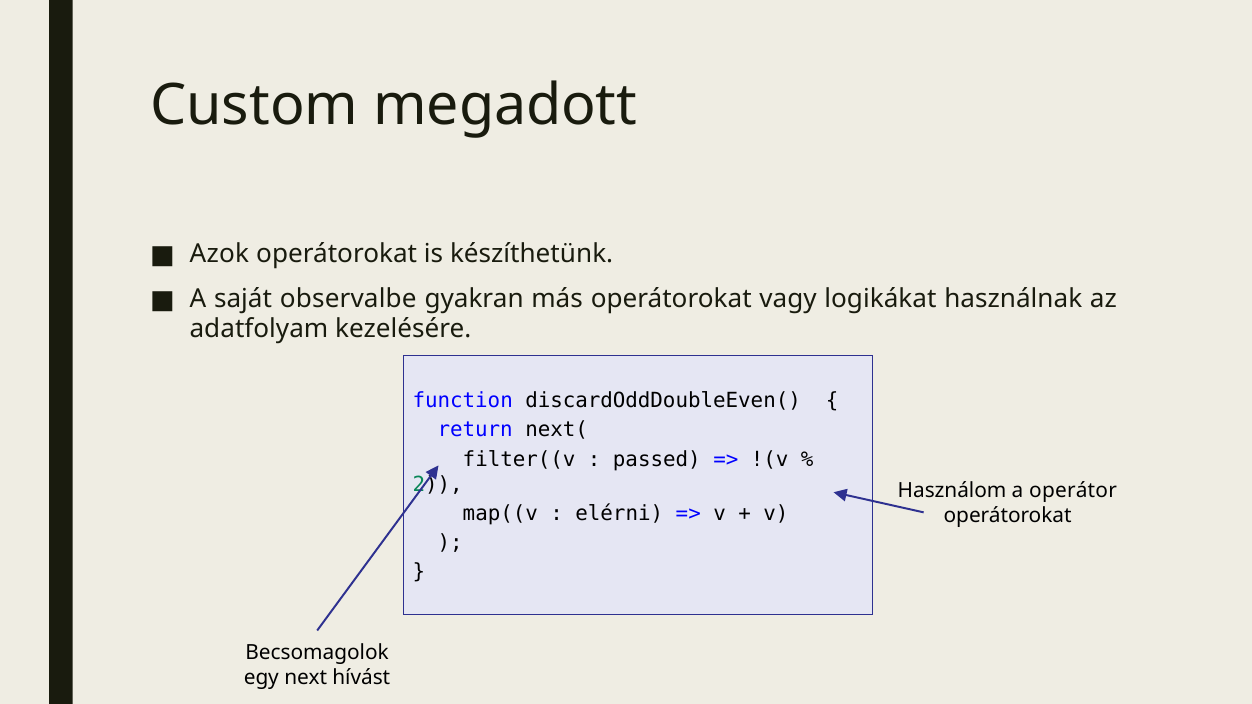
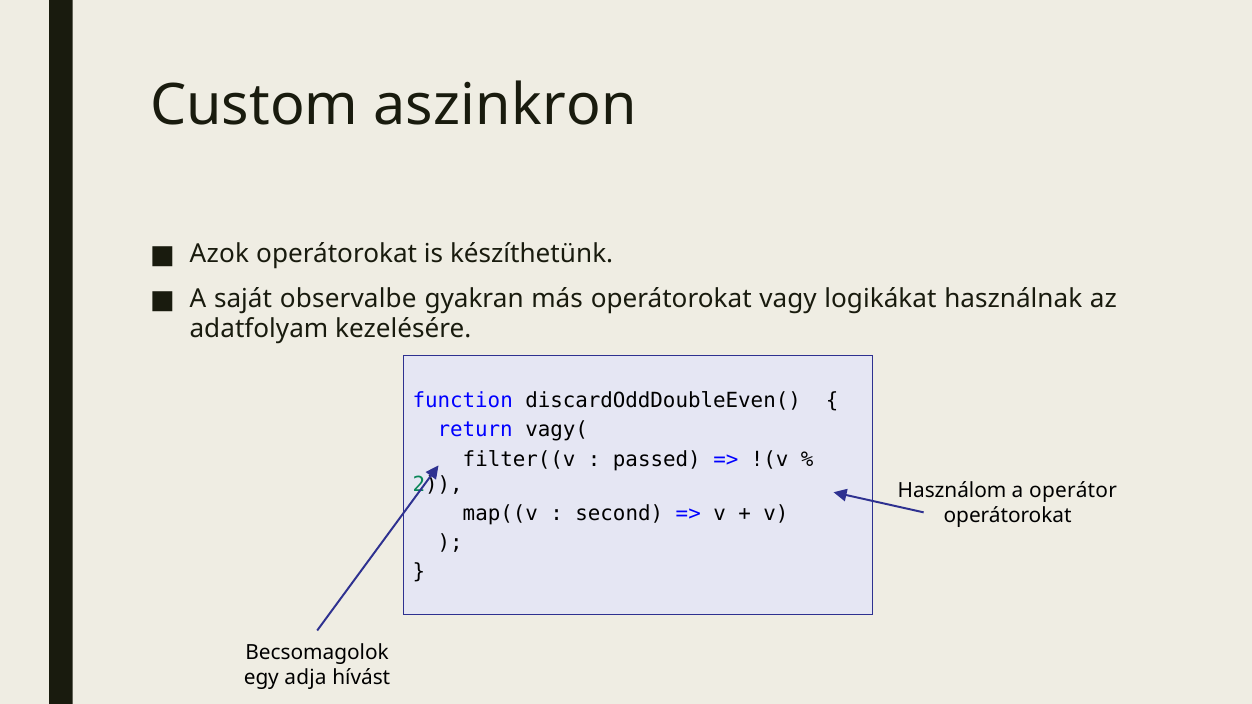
megadott: megadott -> aszinkron (505, 105)
next(: next( -> vagy( (557, 430)
elérni: elérni -> second (619, 514)
next: next -> adja (306, 678)
